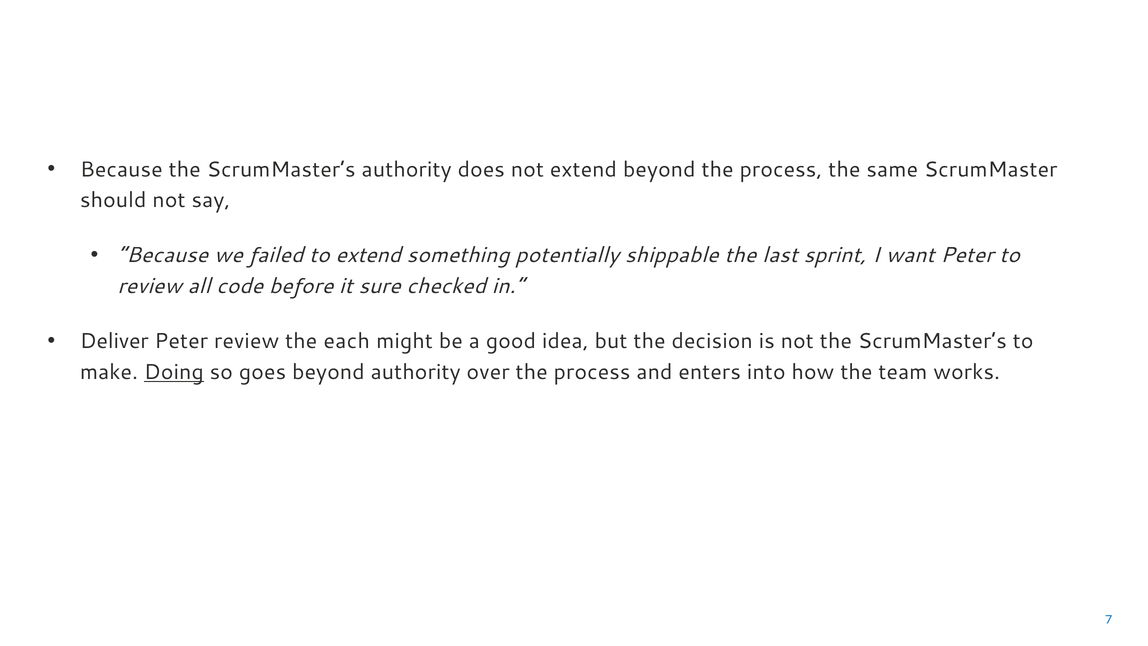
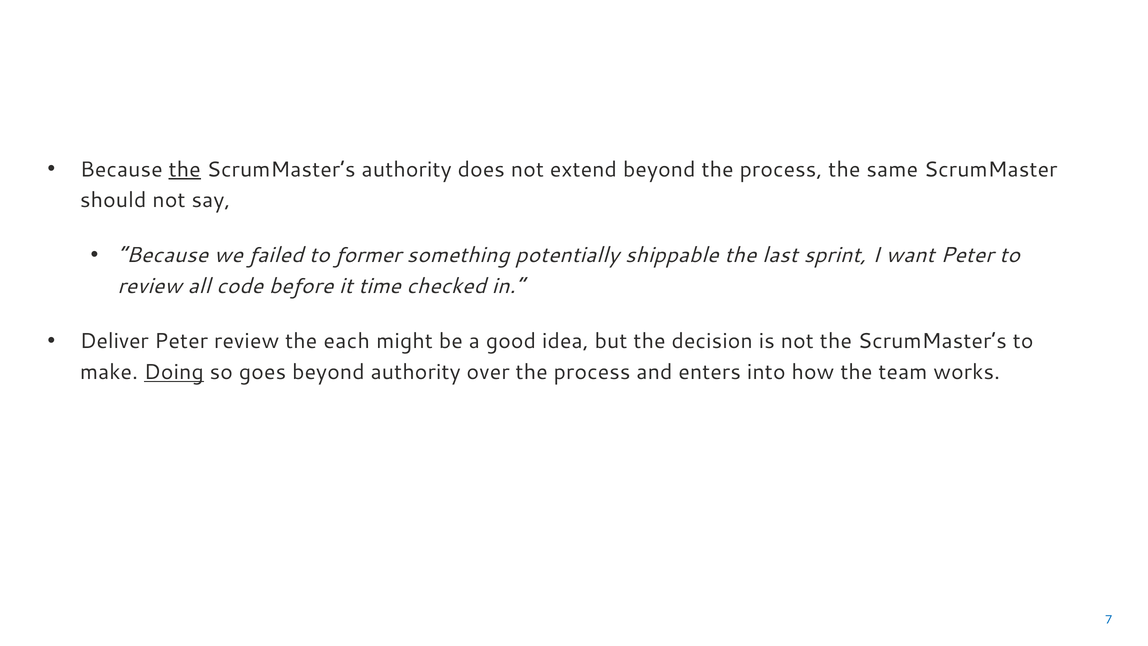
the underline: none -> present (185, 169)
to extend: extend -> former (368, 255)
sure: sure -> time (380, 286)
